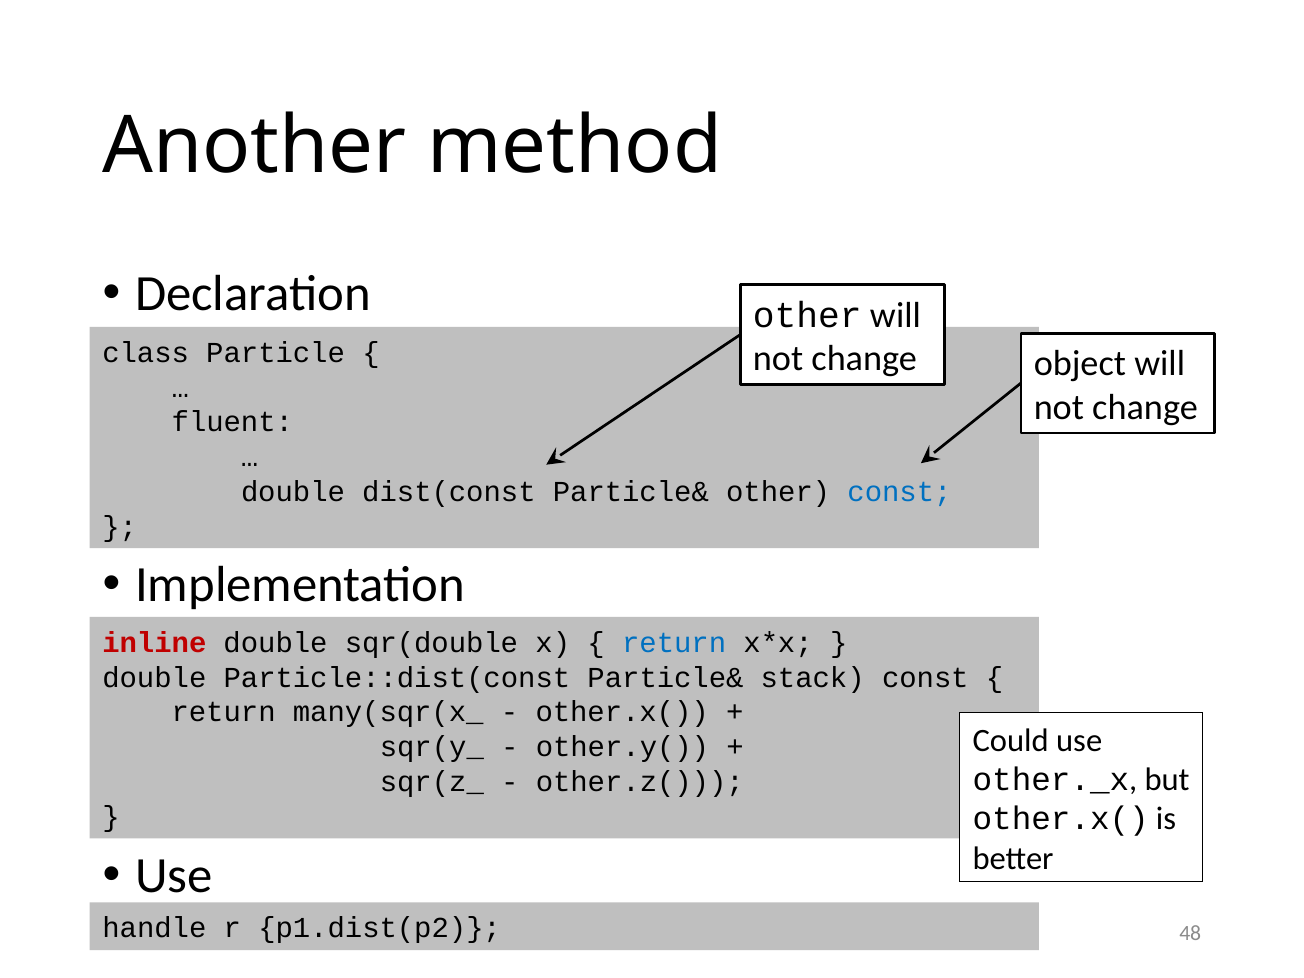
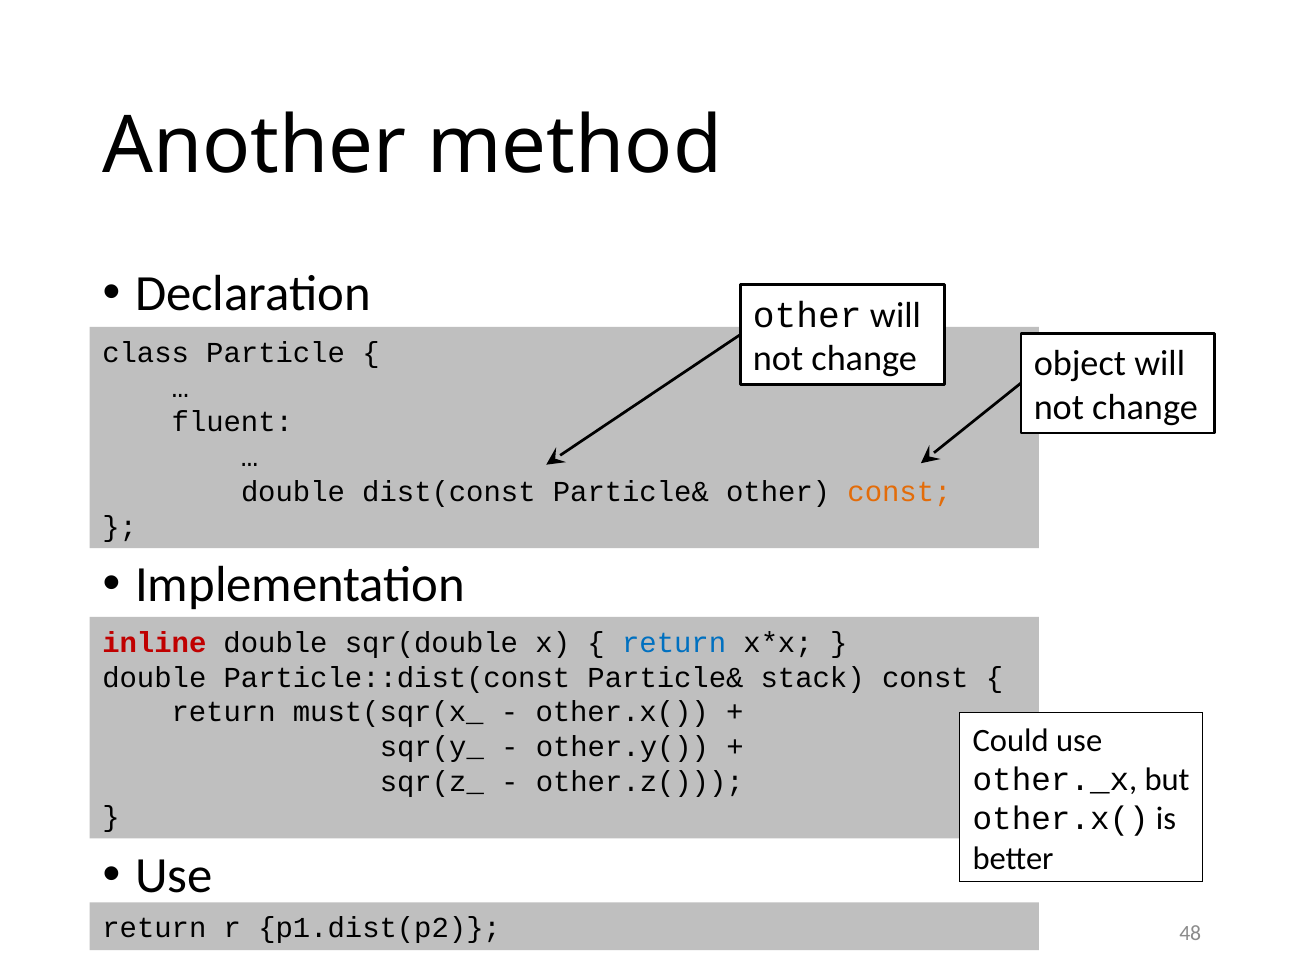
const colour: blue -> orange (899, 492)
many(sqr(x_: many(sqr(x_ -> must(sqr(x_ (388, 712)
handle: handle -> return (154, 928)
